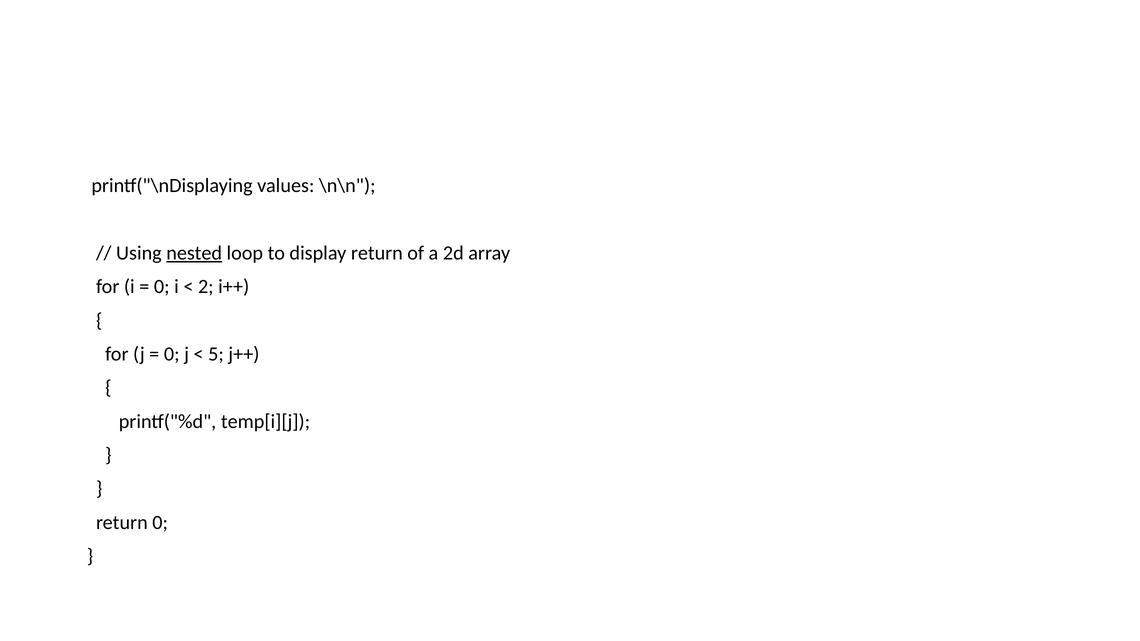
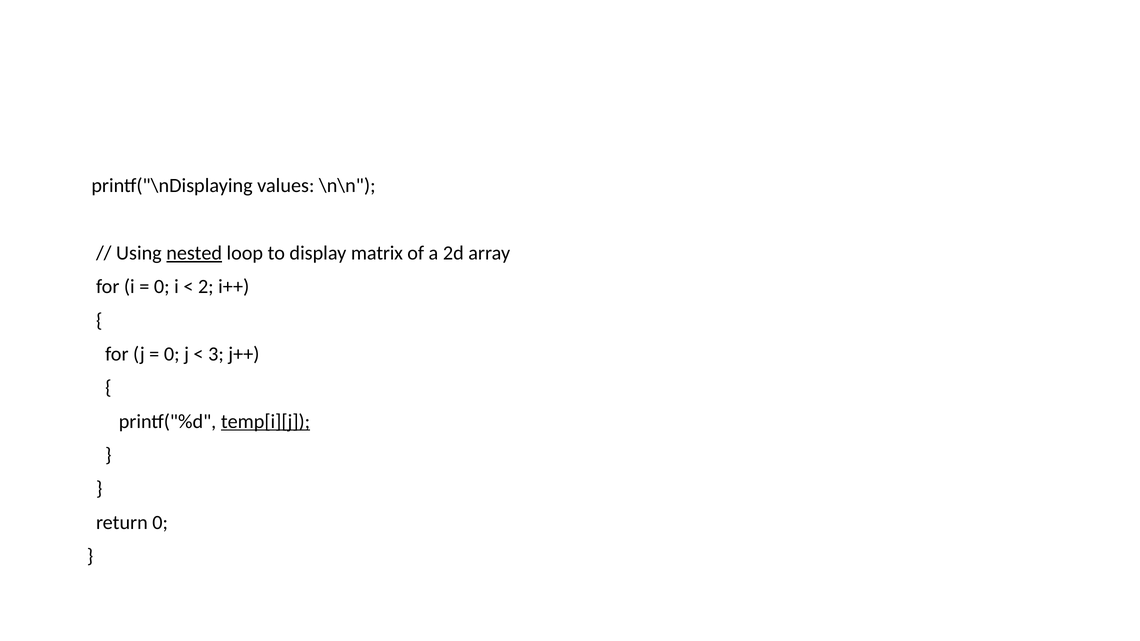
display return: return -> matrix (377, 253)
5: 5 -> 3 (216, 354)
temp[i][j underline: none -> present (266, 422)
